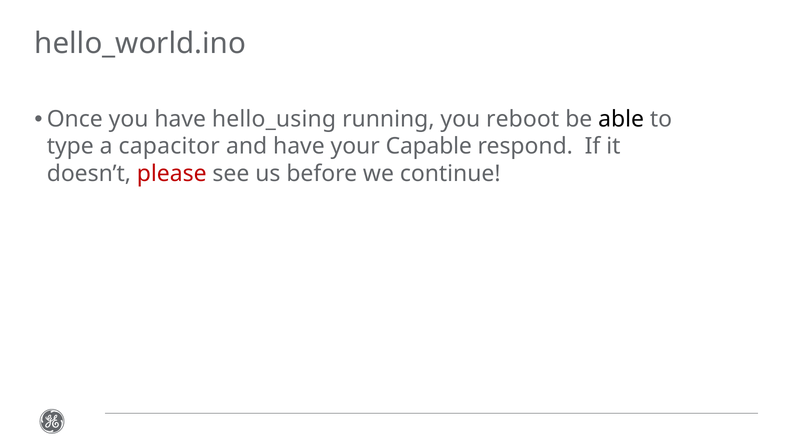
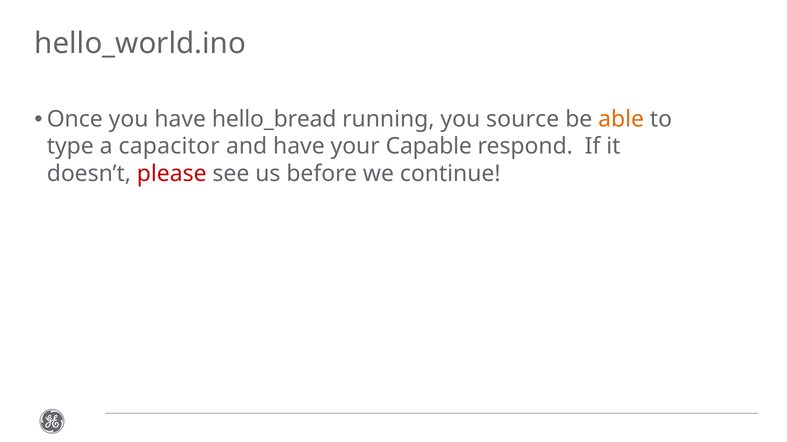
hello_using: hello_using -> hello_bread (274, 119)
reboot: reboot -> source (523, 119)
able colour: black -> orange (621, 119)
